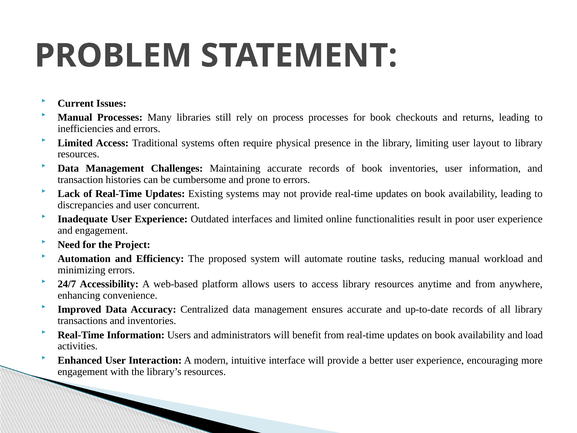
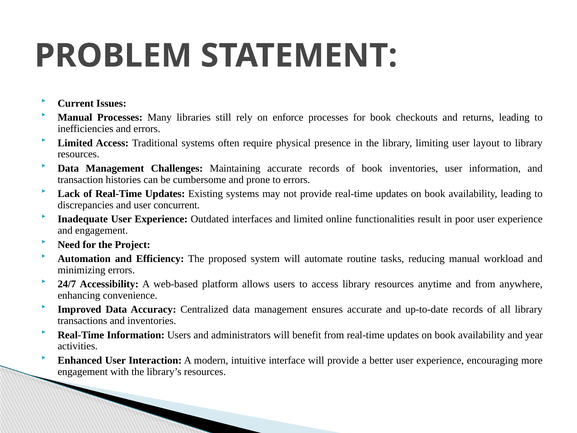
process: process -> enforce (288, 117)
load: load -> year (534, 335)
